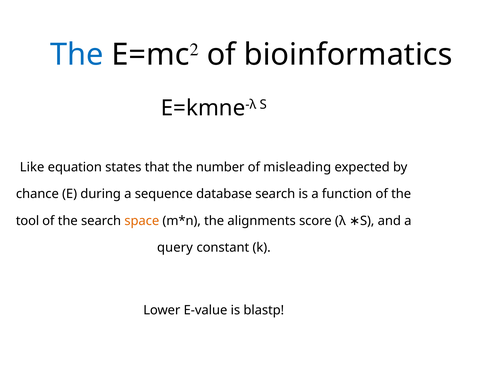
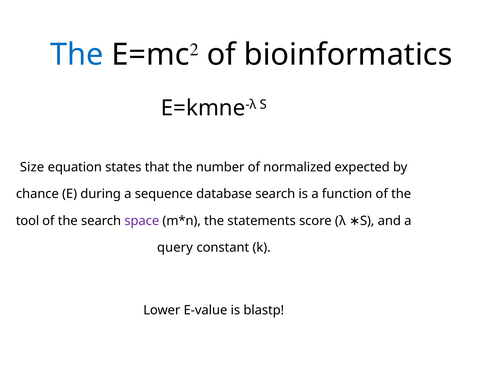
Like: Like -> Size (32, 167)
misleading: misleading -> normalized (297, 167)
space colour: orange -> purple (142, 221)
alignments: alignments -> statements (262, 221)
